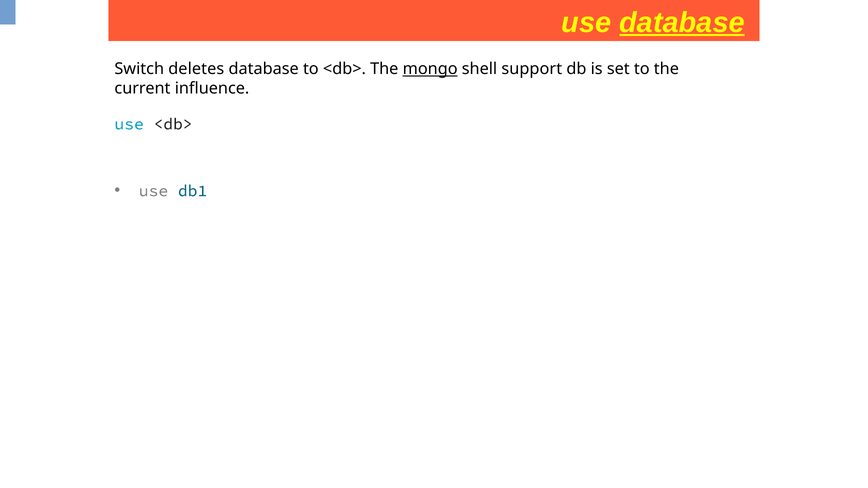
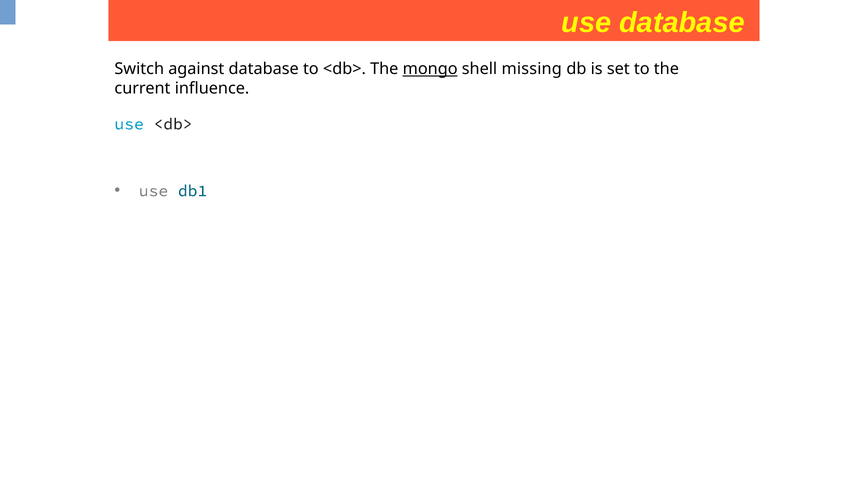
database underline: present -> none (682, 23)
deletes: deletes -> against (196, 69)
support: support -> missing (532, 69)
